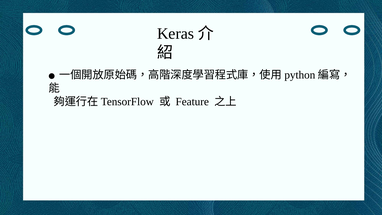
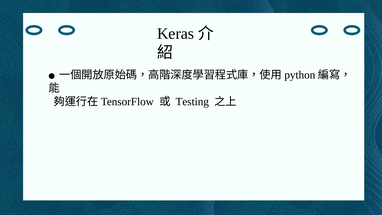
Feature: Feature -> Testing (192, 102)
